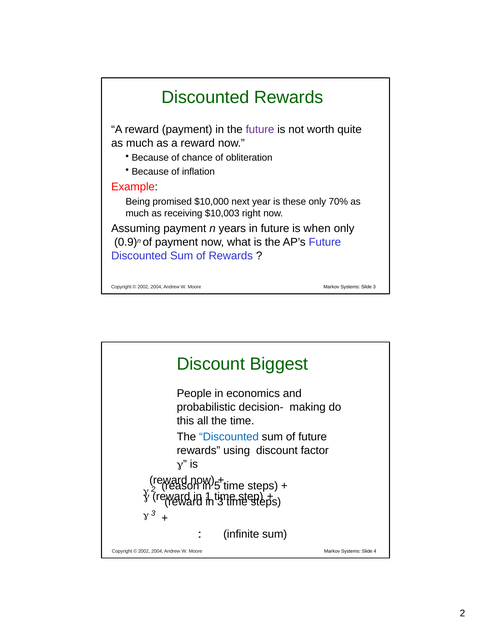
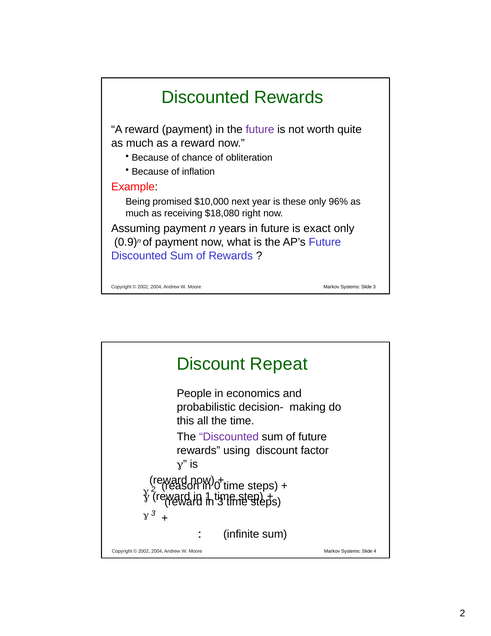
70%: 70% -> 96% (338, 202)
$10,003: $10,003 -> $18,080 (222, 213)
when: when -> exact (317, 228)
Biggest: Biggest -> Repeat (279, 364)
Discounted colour: blue -> purple (229, 436)
5: 5 -> 0 (217, 485)
